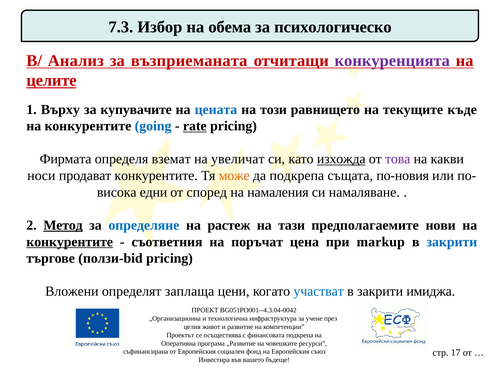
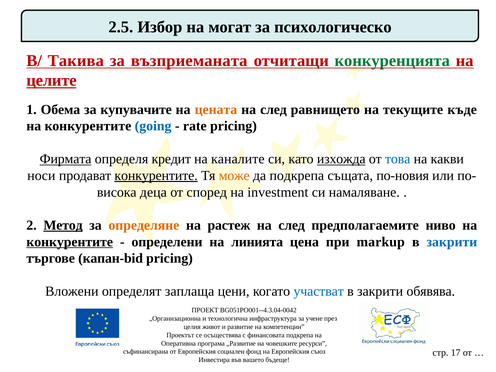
7.3: 7.3 -> 2.5 (121, 27)
обема: обема -> могат (230, 27)
Анализ: Анализ -> Такива (76, 61)
конкуренцията colour: purple -> green (392, 61)
Върху: Върху -> Обема (60, 109)
цената colour: blue -> orange (216, 109)
този: този -> след (273, 109)
rate underline: present -> none (195, 126)
Фирмата underline: none -> present (66, 159)
вземат: вземат -> кредит (171, 159)
увеличат: увеличат -> каналите (238, 159)
това colour: purple -> blue (398, 159)
конкурентите underline: none -> present (156, 176)
едни: едни -> деца (153, 192)
намаления: намаления -> investment (278, 192)
определяне colour: blue -> orange (144, 225)
тази: тази -> след (292, 225)
нови: нови -> ниво (441, 225)
съответния: съответния -> определени (167, 242)
поръчат: поръчат -> линията (257, 242)
ползи-bid: ползи-bid -> капан-bid (111, 258)
имиджа: имиджа -> обявява (431, 291)
